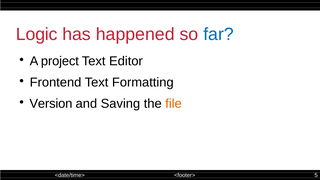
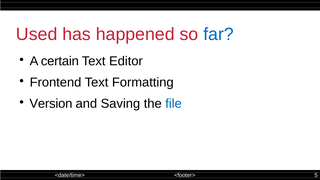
Logic: Logic -> Used (37, 34)
project: project -> certain (60, 61)
file colour: orange -> blue (174, 104)
